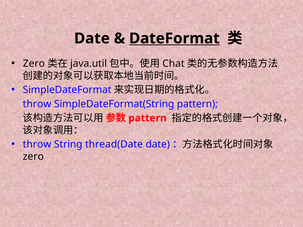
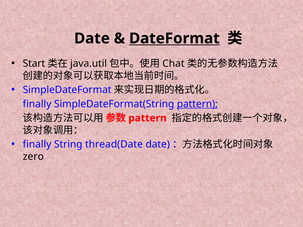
Zero: Zero -> Start (34, 64)
throw: throw -> finally (37, 104)
pattern underline: none -> present (197, 104)
throw: throw -> finally (37, 144)
